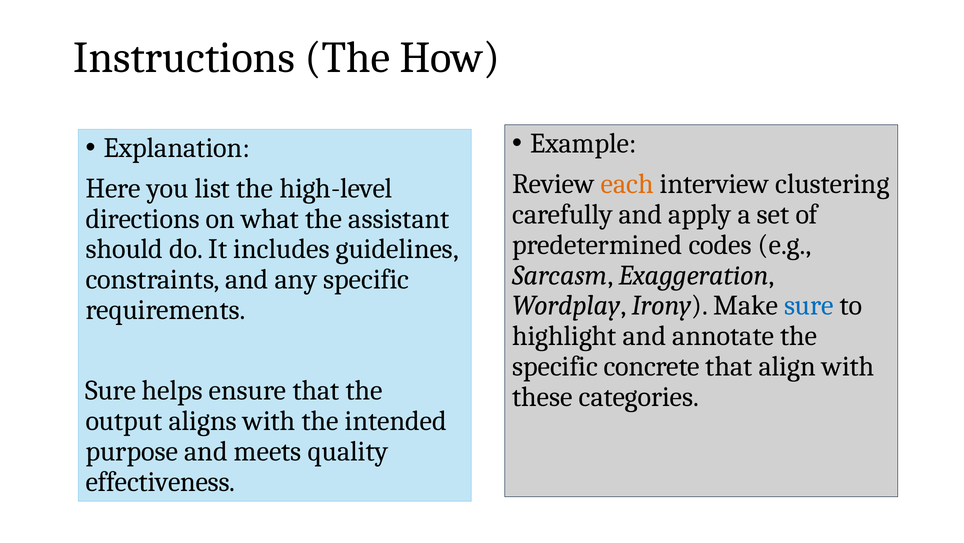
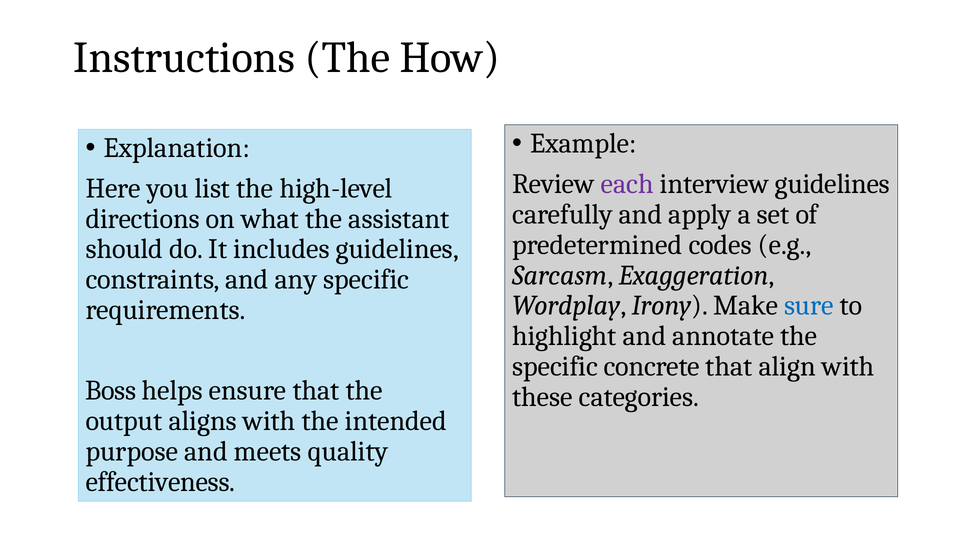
each colour: orange -> purple (627, 184)
interview clustering: clustering -> guidelines (832, 184)
Sure: Sure -> Boss (111, 390)
